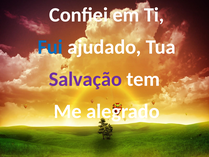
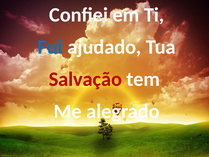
Salvação colour: purple -> red (85, 79)
